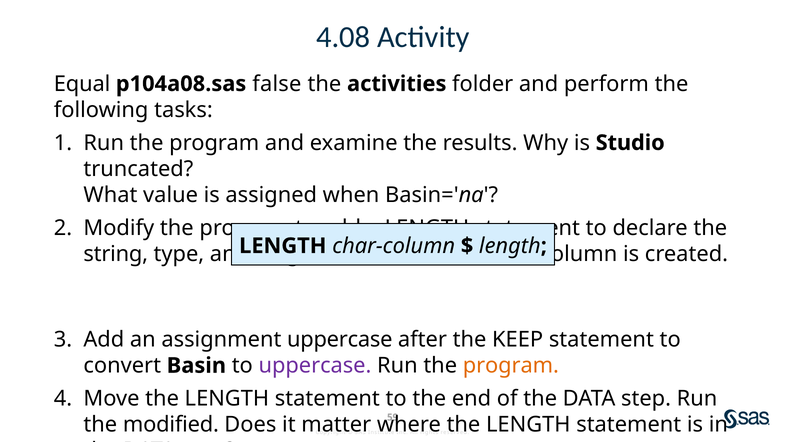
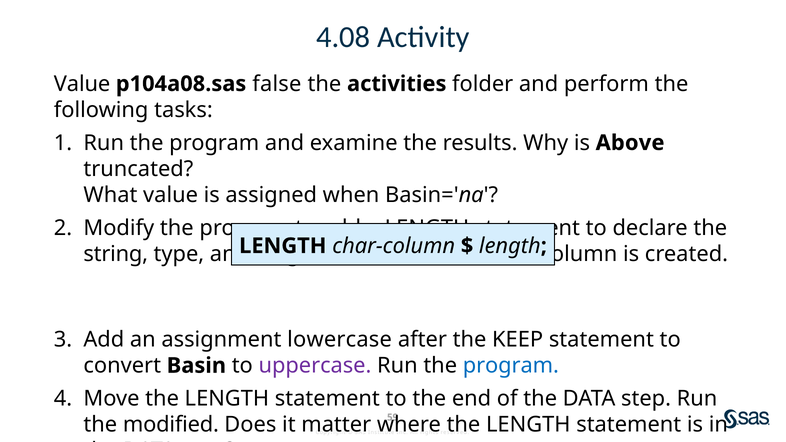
Equal: Equal -> Value (82, 84)
Studio: Studio -> Above (630, 143)
assignment uppercase: uppercase -> lowercase (340, 339)
program colour: orange -> blue (511, 366)
